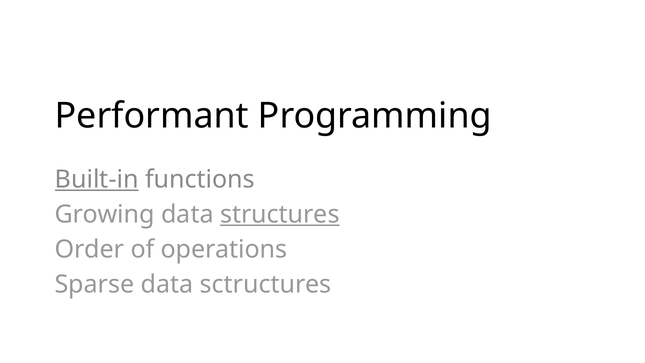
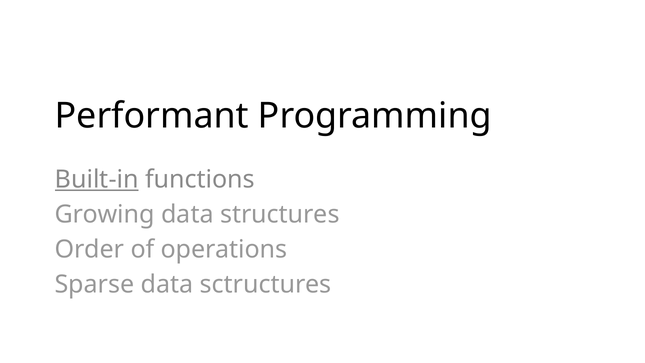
structures underline: present -> none (280, 214)
